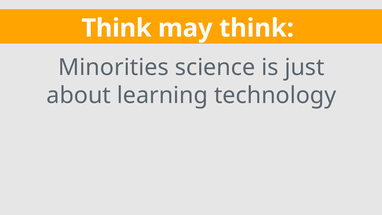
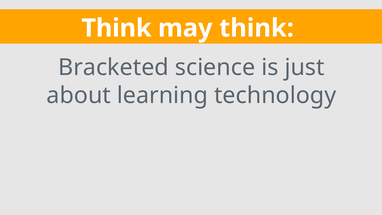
Minorities: Minorities -> Bracketed (113, 67)
